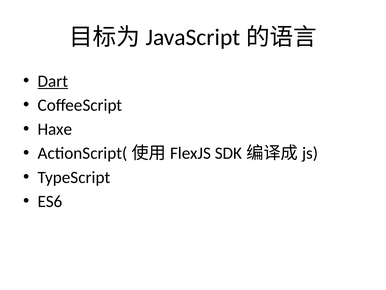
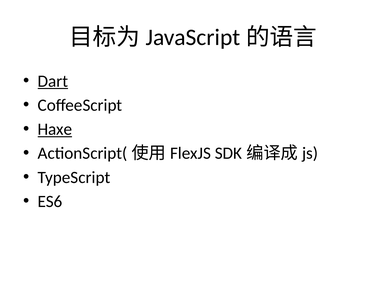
Haxe underline: none -> present (55, 129)
